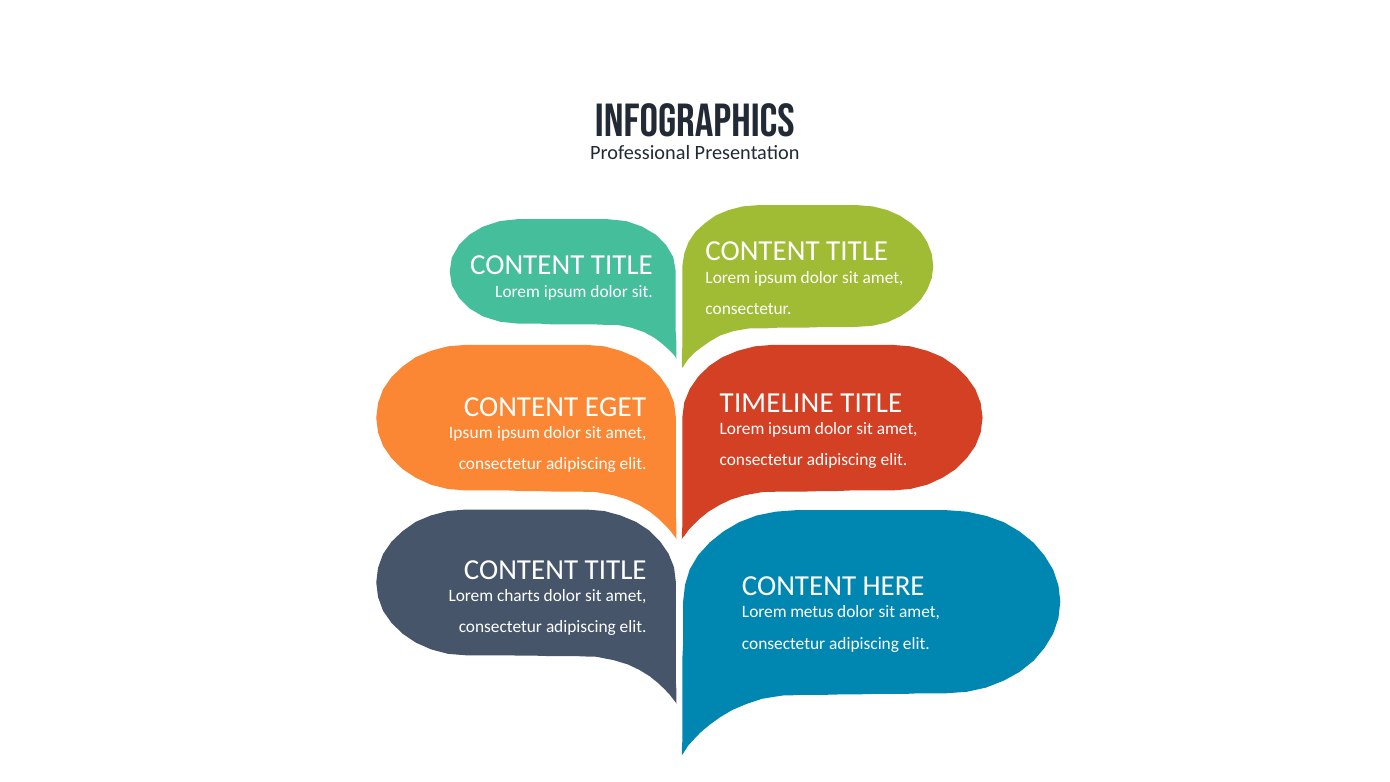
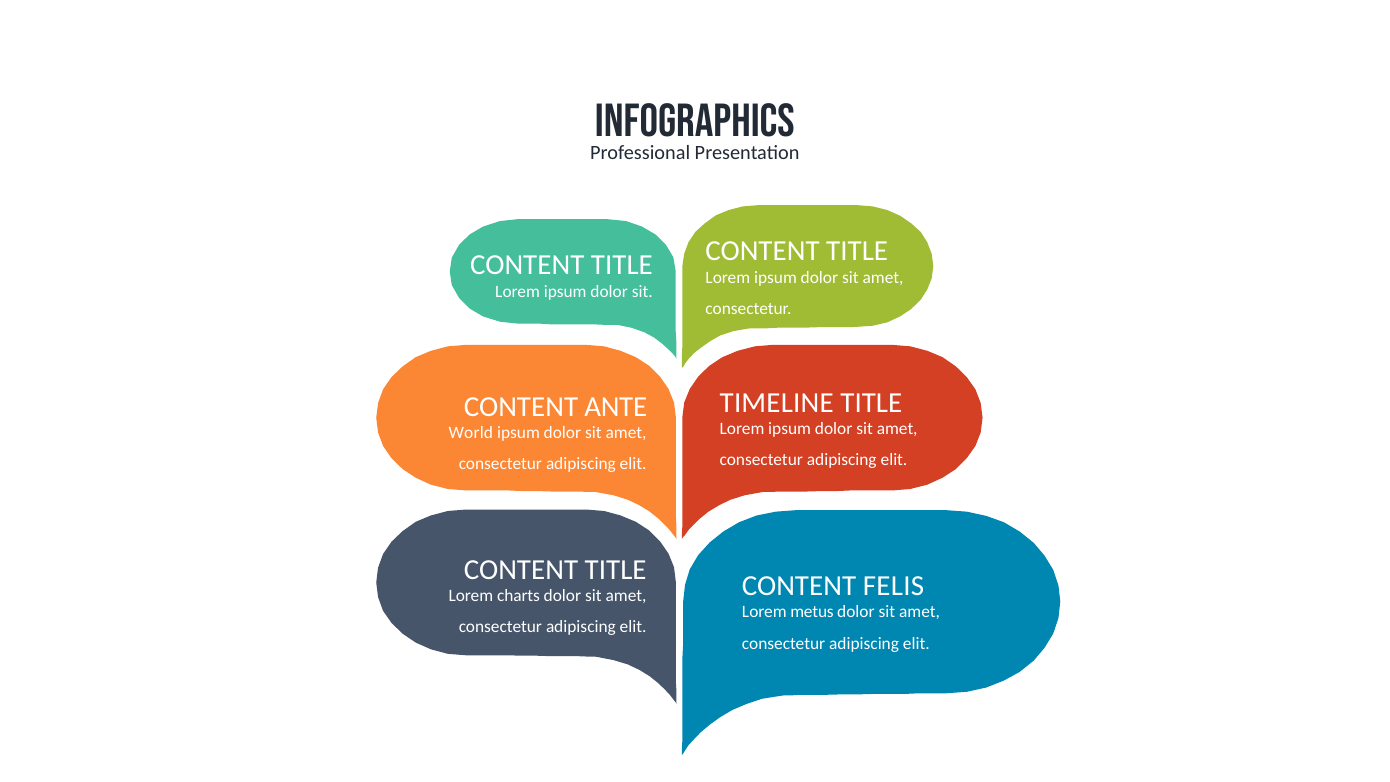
EGET: EGET -> ANTE (616, 406)
Ipsum: Ipsum -> World (471, 433)
HERE: HERE -> FELIS (893, 586)
